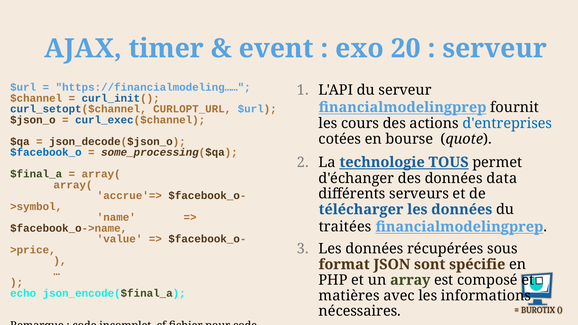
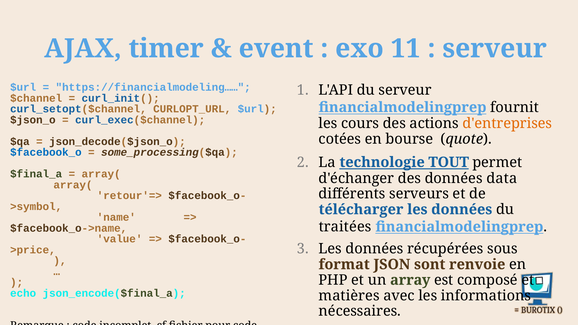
20: 20 -> 11 (406, 49)
d'entreprises colour: blue -> orange (507, 123)
TOUS: TOUS -> TOUT (449, 162)
accrue'=>: accrue'=> -> retour'=> (129, 196)
spécifie: spécifie -> renvoie (477, 265)
